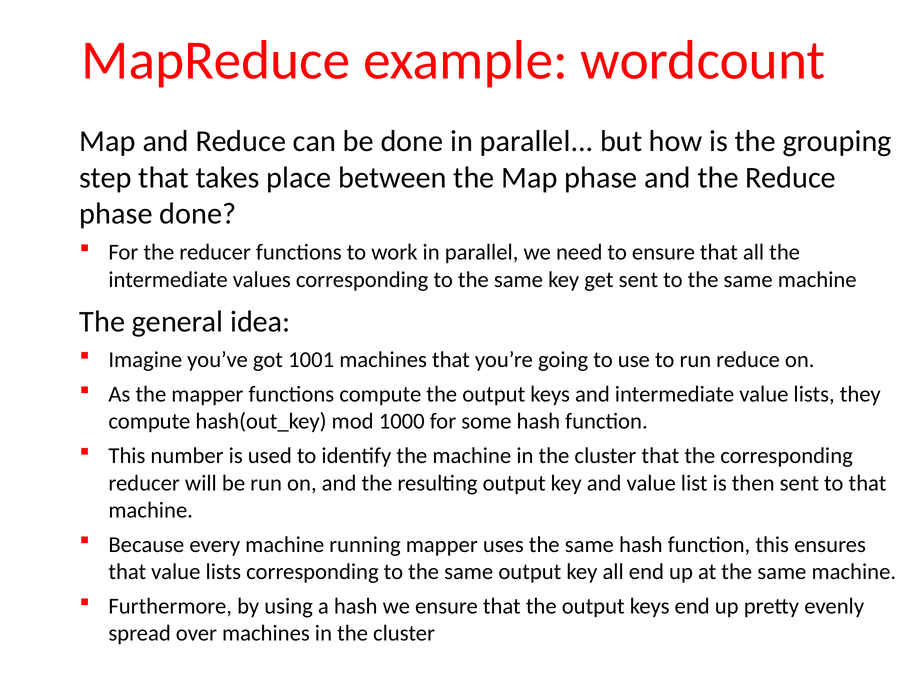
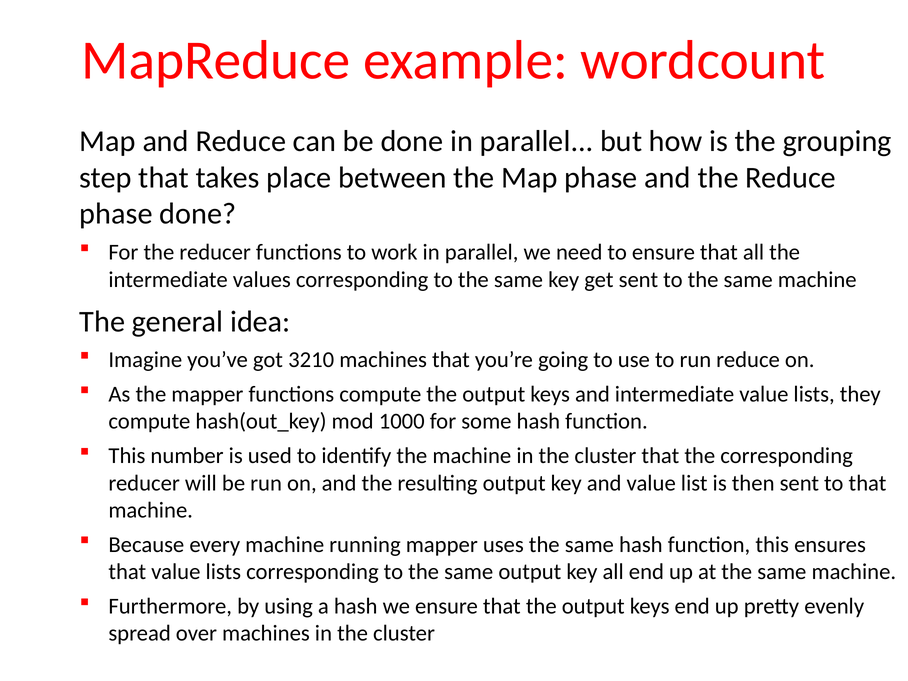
1001: 1001 -> 3210 (311, 360)
